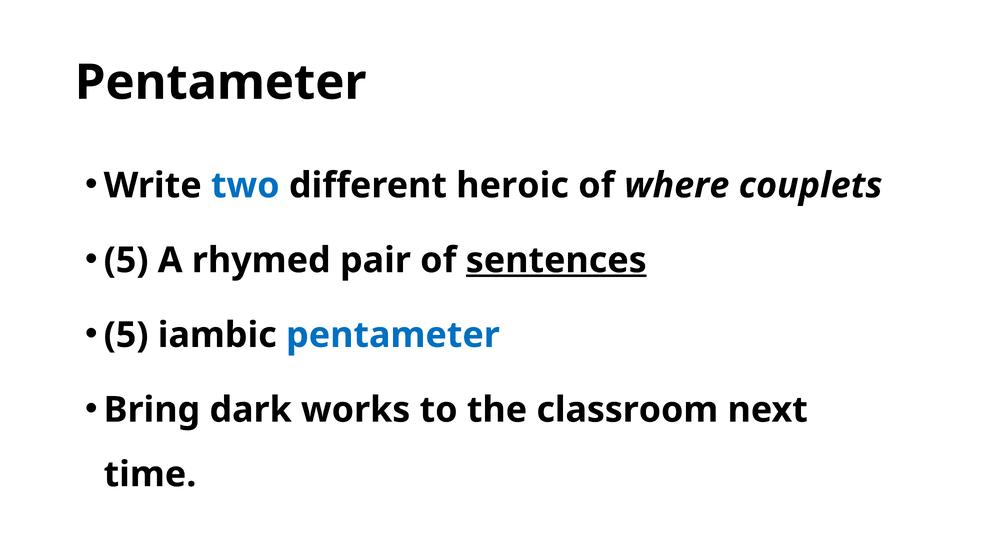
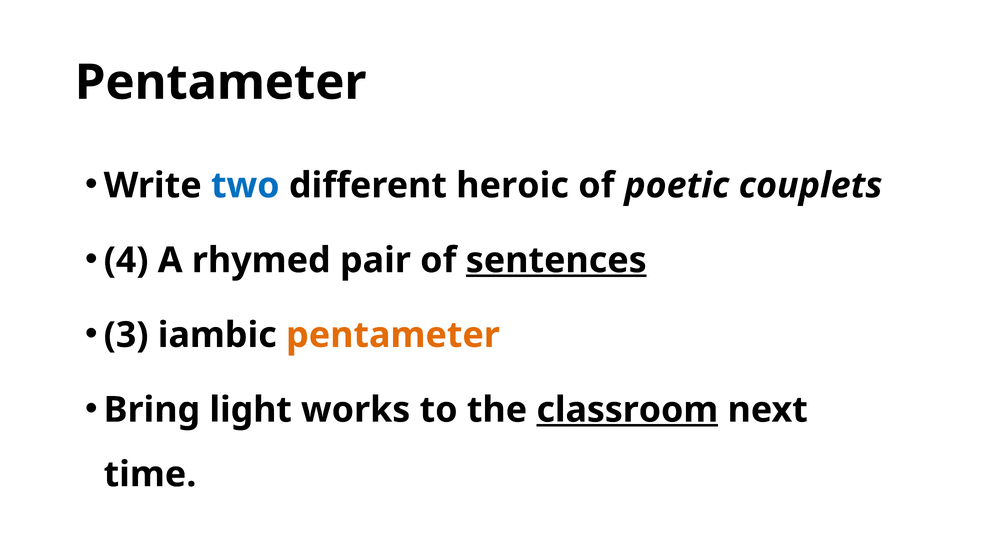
where: where -> poetic (677, 186)
5: 5 -> 4 (126, 260)
5: 5 -> 3 (126, 335)
pentameter colour: blue -> orange (393, 335)
dark: dark -> light (251, 410)
classroom underline: none -> present (627, 410)
